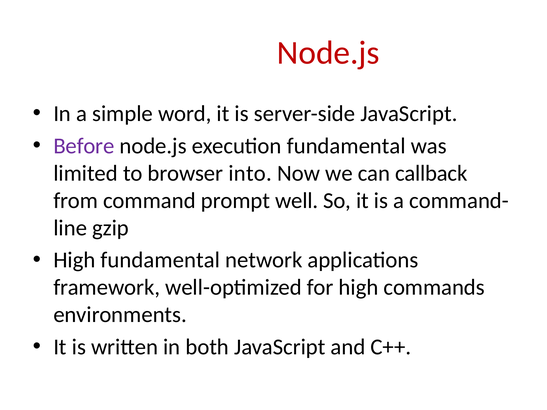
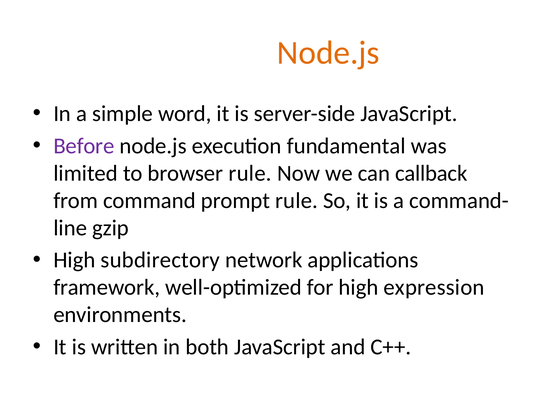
Node.js colour: red -> orange (328, 53)
browser into: into -> rule (250, 173)
prompt well: well -> rule (297, 201)
High fundamental: fundamental -> subdirectory (160, 260)
commands: commands -> expression (434, 288)
